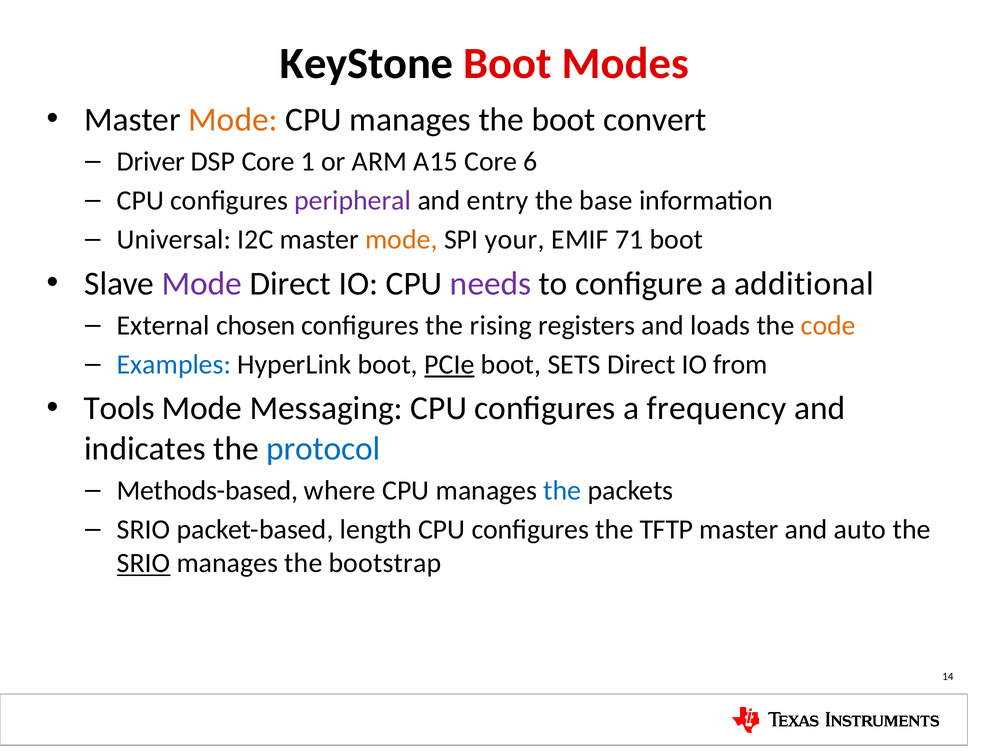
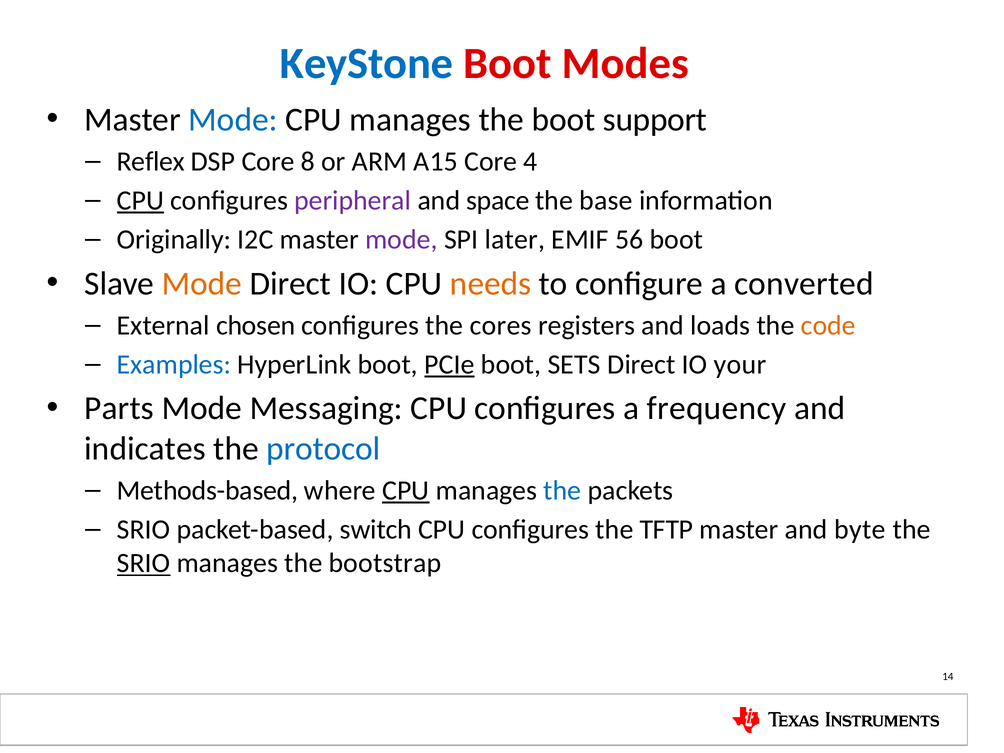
KeyStone colour: black -> blue (367, 63)
Mode colour: orange -> blue (233, 119)
convert: convert -> support (655, 119)
Driver: Driver -> Reflex (151, 161)
1: 1 -> 8 (308, 161)
6: 6 -> 4 (530, 161)
CPU underline: none -> present (140, 201)
entry: entry -> space (498, 201)
Universal: Universal -> Originally (174, 240)
mode colour: orange -> purple (401, 240)
your: your -> later (515, 240)
71: 71 -> 56 (629, 240)
Mode colour: purple -> orange (202, 283)
needs colour: purple -> orange (491, 283)
additional: additional -> converted (804, 283)
rising: rising -> cores (501, 325)
from: from -> your (740, 365)
Tools: Tools -> Parts (119, 408)
CPU underline: none -> present (406, 491)
length: length -> switch (376, 530)
auto: auto -> byte (860, 530)
